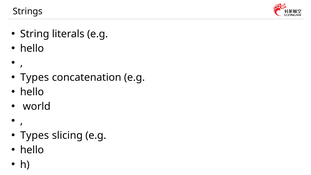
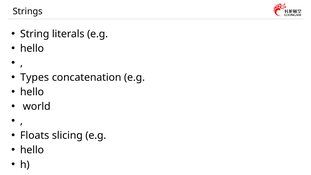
Types: Types -> Floats (35, 135)
